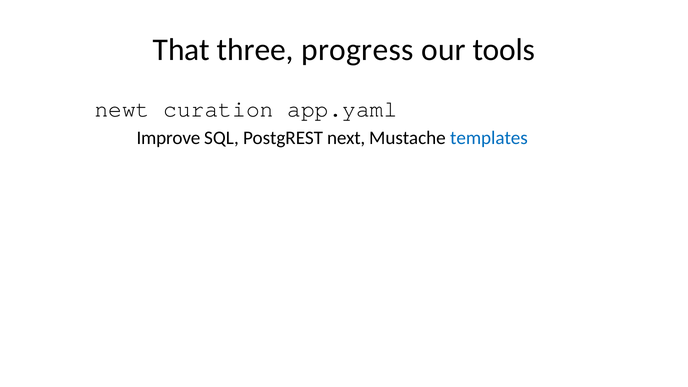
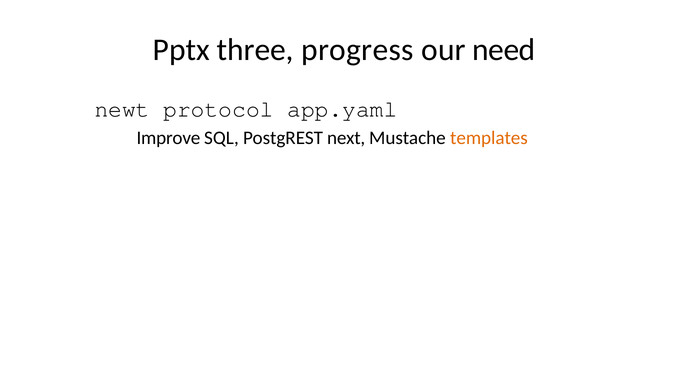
That: That -> Pptx (181, 50)
tools: tools -> need (504, 50)
curation: curation -> protocol (218, 109)
templates colour: blue -> orange (489, 138)
